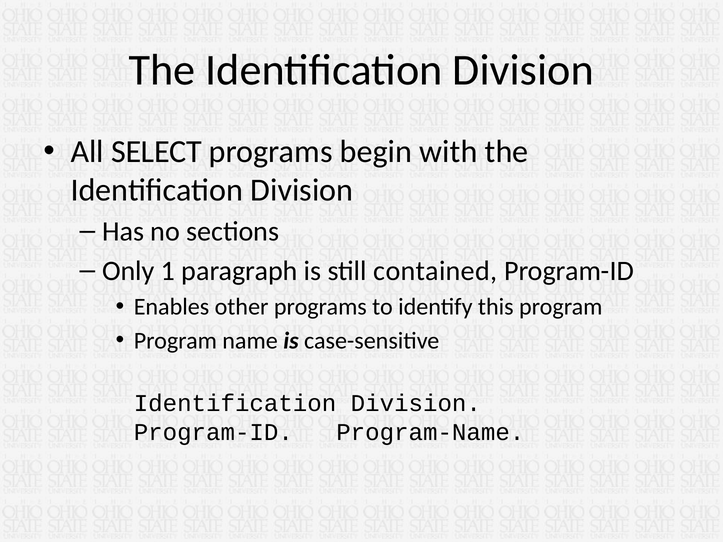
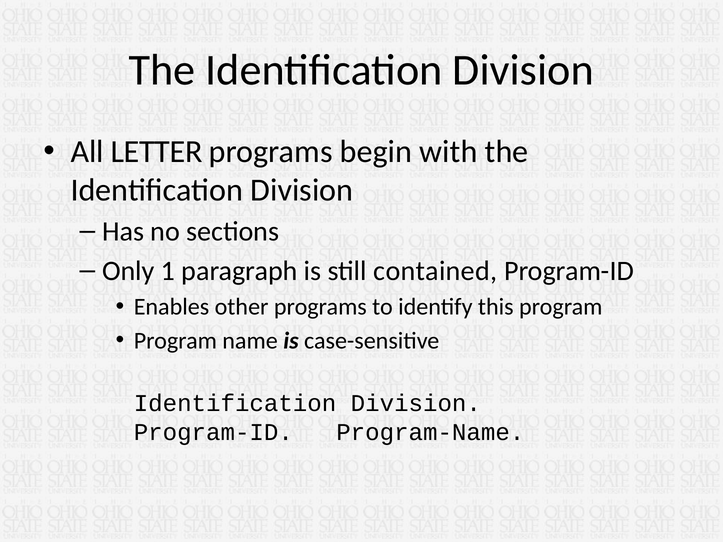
SELECT: SELECT -> LETTER (156, 152)
